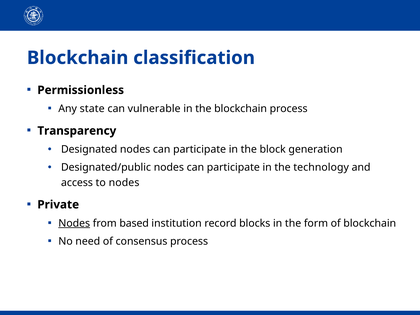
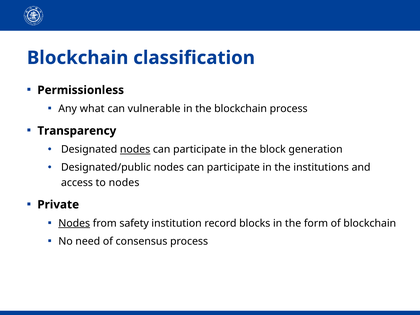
state: state -> what (92, 109)
nodes underline: none -> present (135, 149)
technology: technology -> institutions (321, 167)
based: based -> safety (134, 223)
